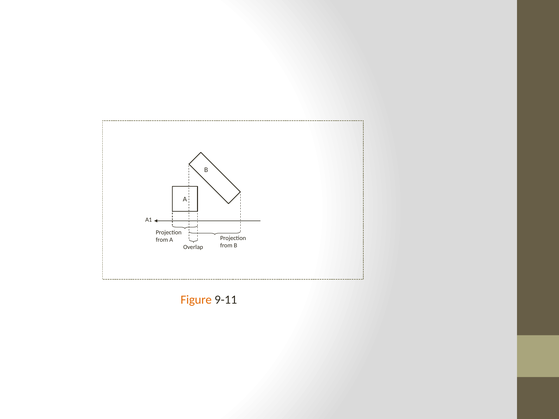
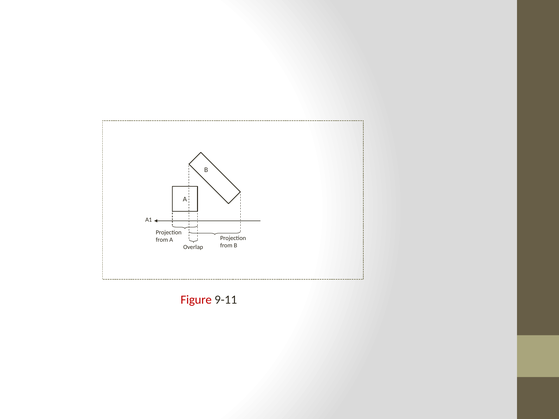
Figure colour: orange -> red (196, 300)
